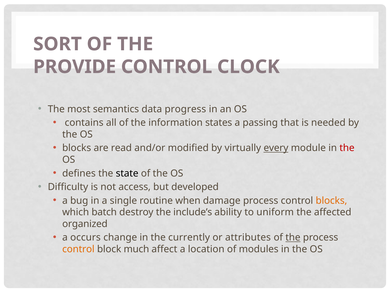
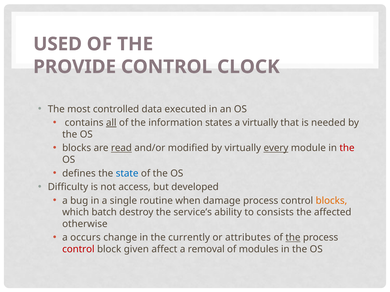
SORT: SORT -> USED (58, 44)
semantics: semantics -> controlled (116, 109)
progress: progress -> executed (185, 109)
all underline: none -> present (111, 123)
a passing: passing -> virtually (260, 123)
read underline: none -> present (121, 148)
state colour: black -> blue (127, 174)
include’s: include’s -> service’s (193, 213)
uniform: uniform -> consists (275, 213)
organized: organized -> otherwise (85, 224)
control colour: orange -> red (78, 250)
much: much -> given (136, 250)
location: location -> removal (206, 250)
